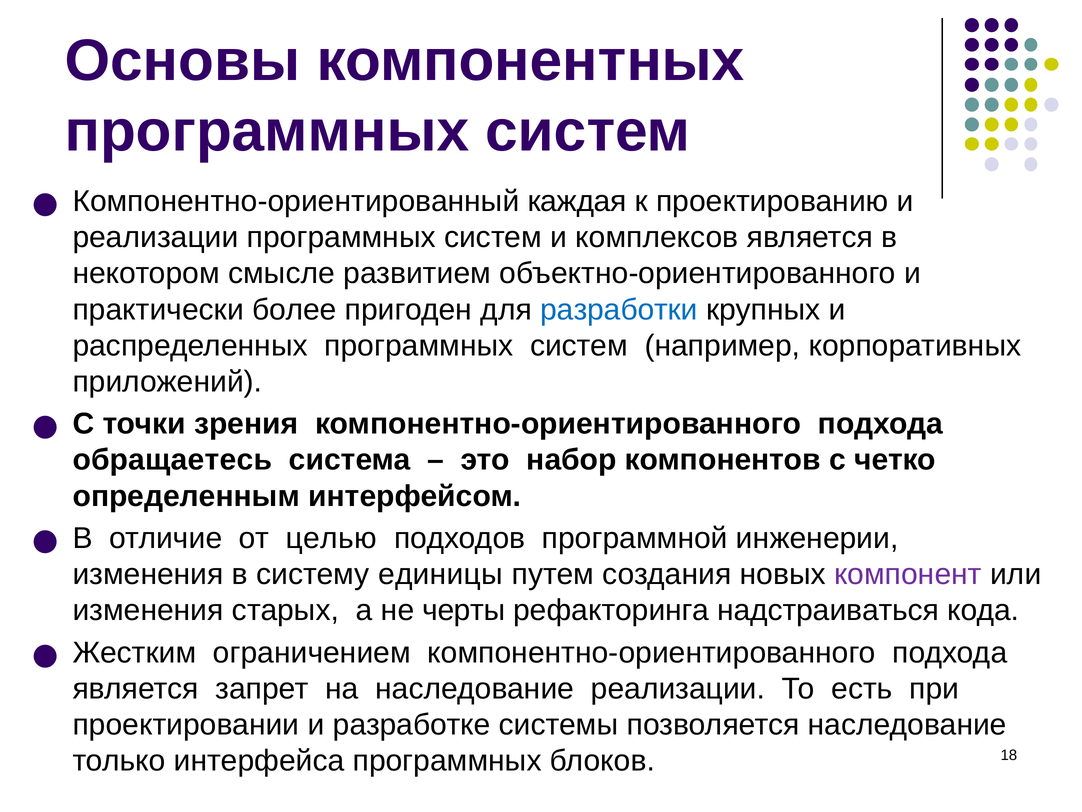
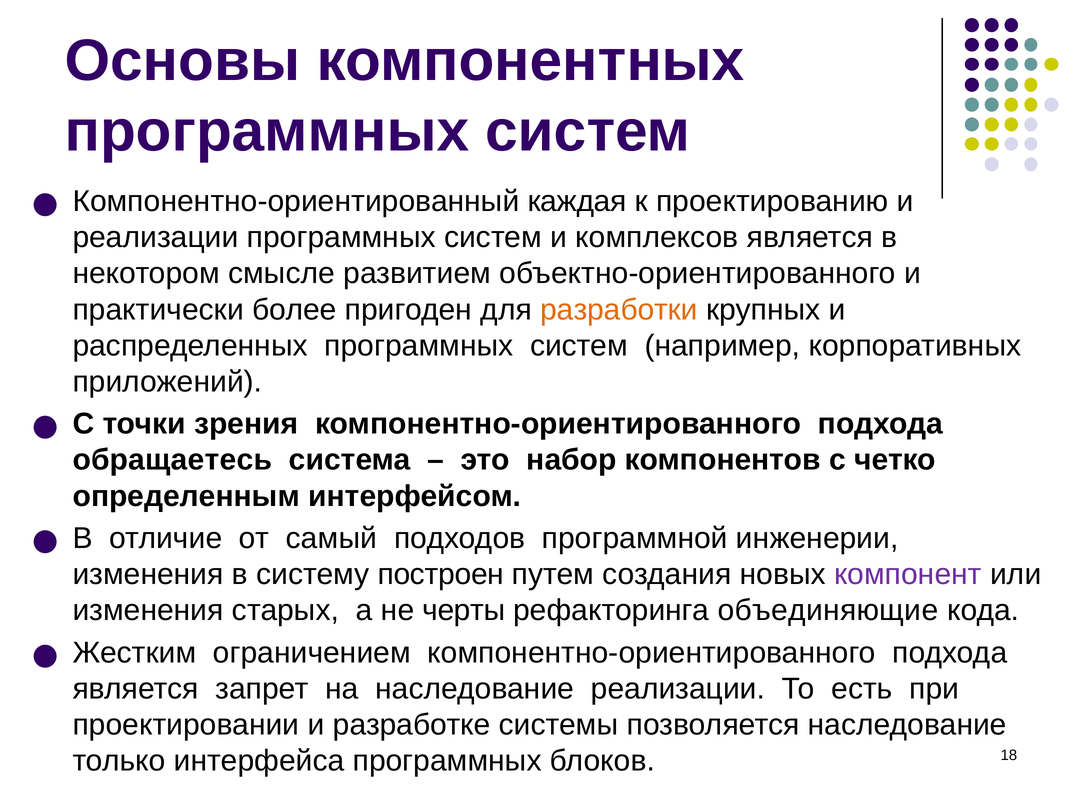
разработки colour: blue -> orange (619, 309)
целью: целью -> самый (331, 538)
единицы: единицы -> построен (441, 574)
надстраиваться: надстраиваться -> объединяющие (828, 610)
